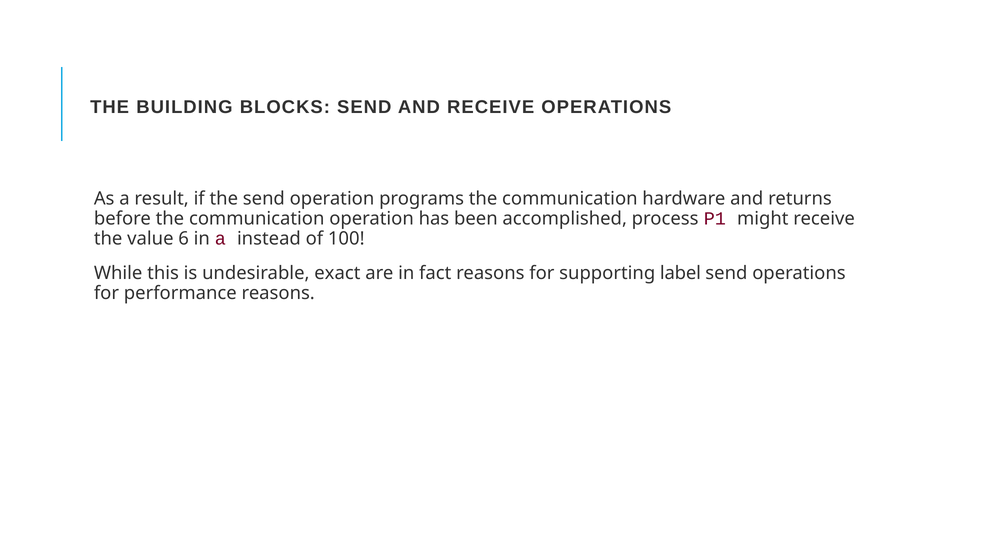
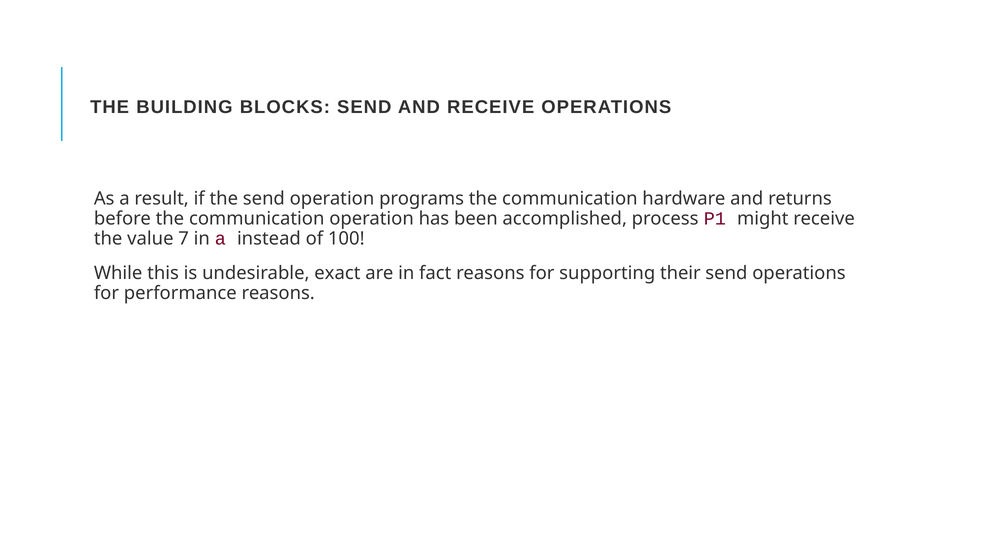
6: 6 -> 7 (184, 238)
label: label -> their (680, 273)
